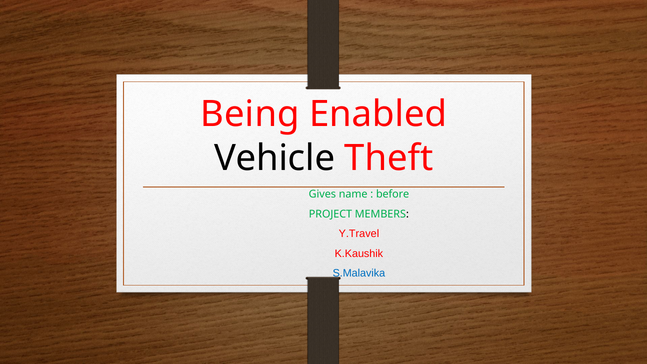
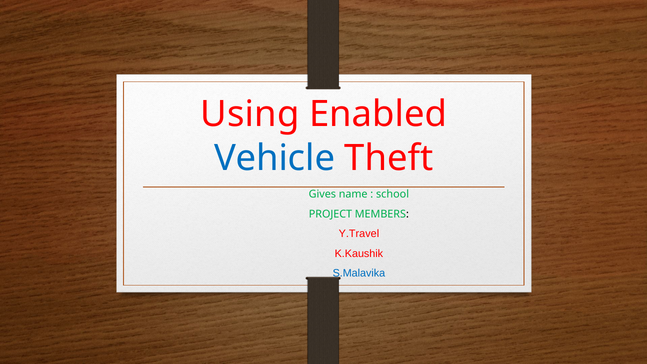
Being: Being -> Using (250, 114)
Vehicle colour: black -> blue (275, 158)
before: before -> school (393, 194)
